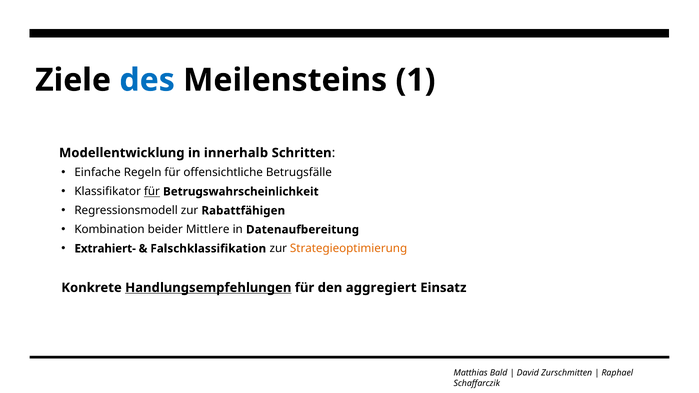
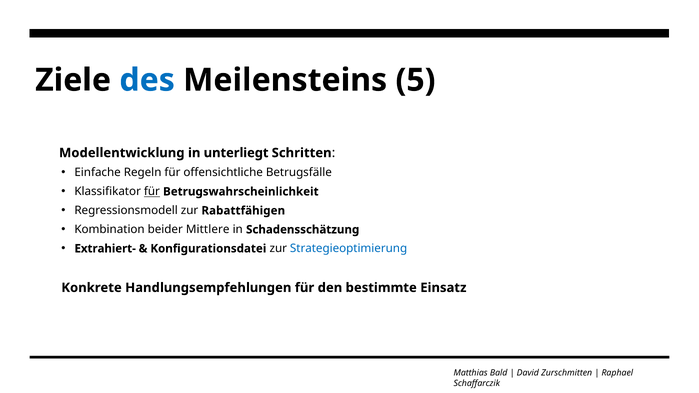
1: 1 -> 5 (416, 80)
innerhalb: innerhalb -> unterliegt (236, 153)
Datenaufbereitung: Datenaufbereitung -> Schadensschätzung (303, 230)
Falschklassifikation: Falschklassifikation -> Konfigurationsdatei (208, 249)
Strategieoptimierung colour: orange -> blue (349, 249)
Handlungsempfehlungen underline: present -> none (208, 288)
aggregiert: aggregiert -> bestimmte (381, 288)
